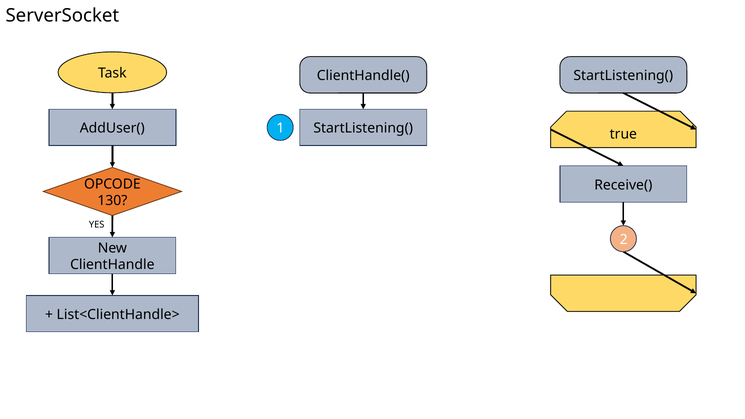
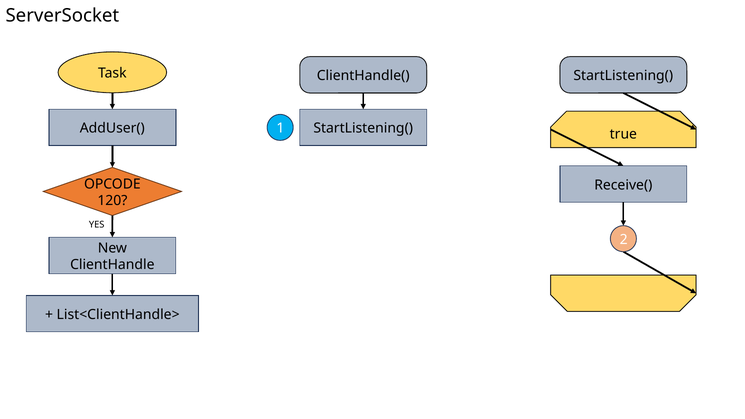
130: 130 -> 120 (112, 201)
